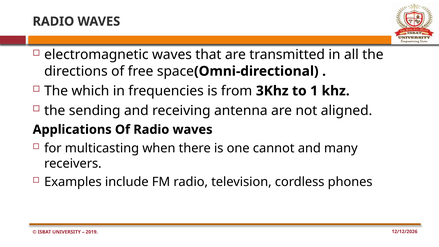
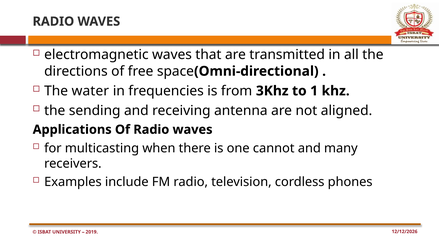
which: which -> water (90, 91)
